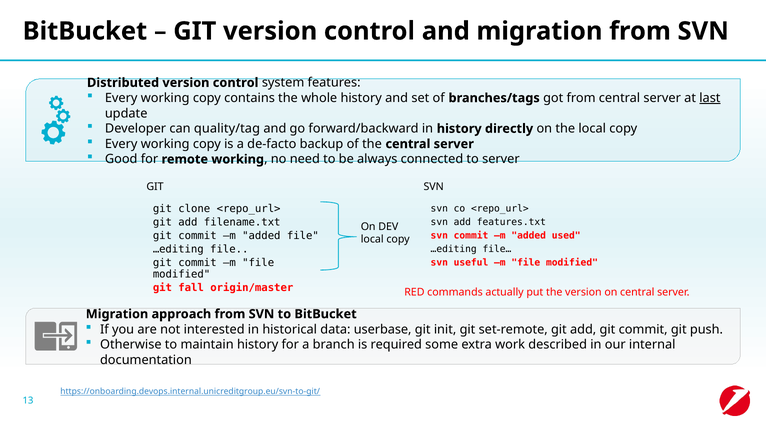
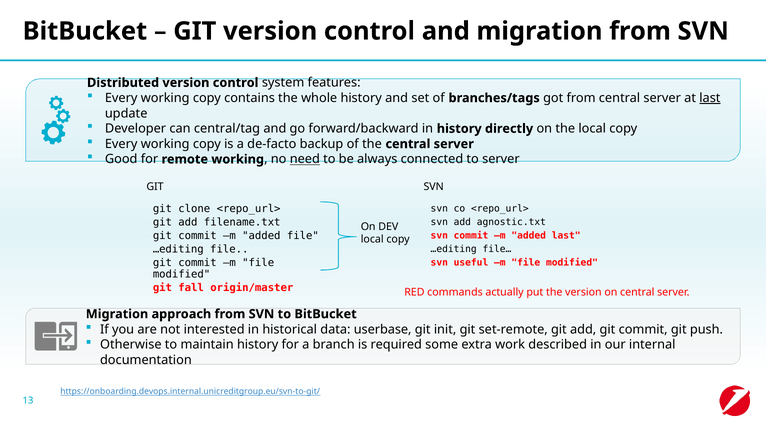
quality/tag: quality/tag -> central/tag (227, 129)
need underline: none -> present (305, 159)
features.txt: features.txt -> agnostic.txt (511, 222)
added used: used -> last (566, 235)
